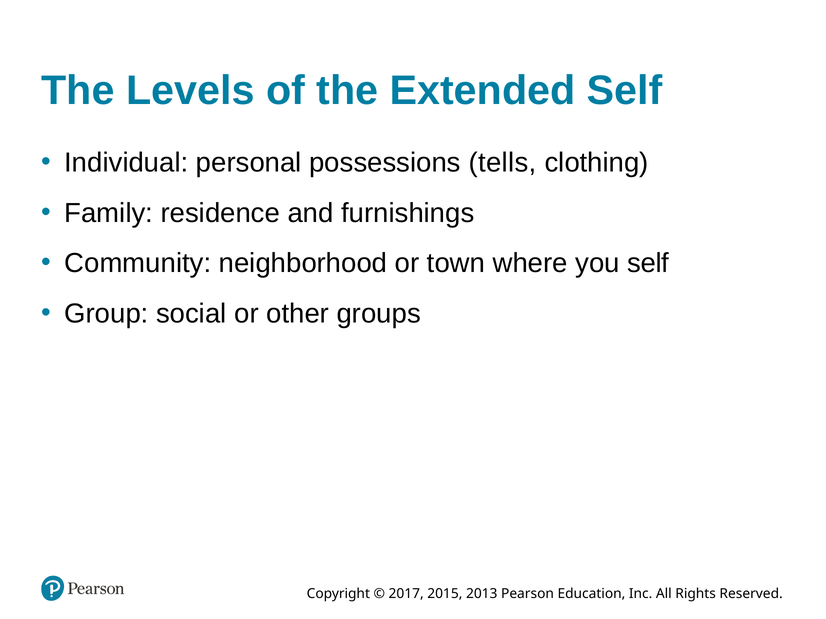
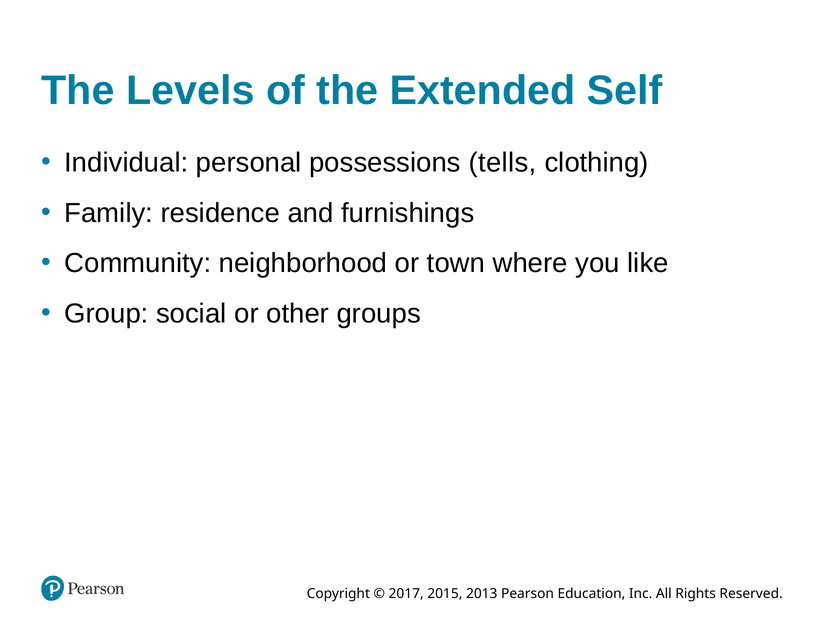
you self: self -> like (648, 263)
